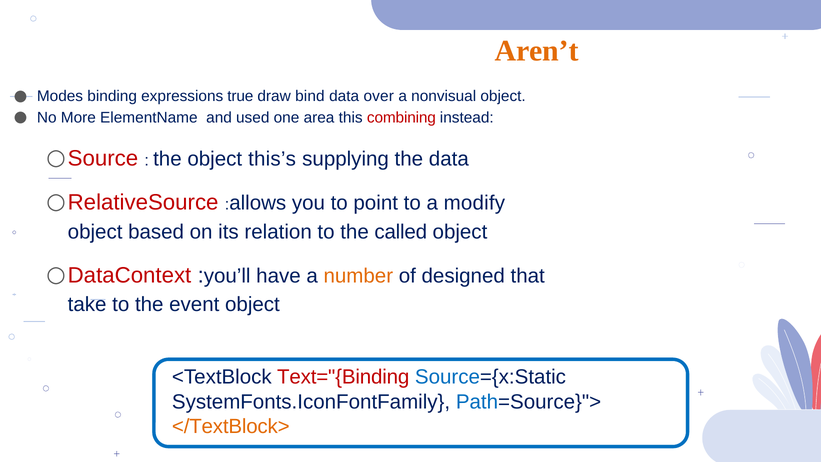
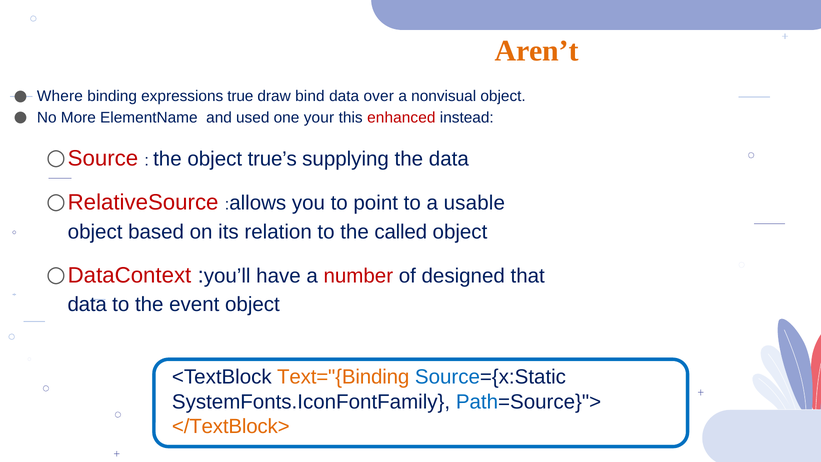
Modes: Modes -> Where (60, 96)
area: area -> your (319, 117)
combining: combining -> enhanced (401, 117)
this’s: this’s -> true’s (272, 159)
modify: modify -> usable (474, 203)
number colour: orange -> red (358, 276)
take: take -> data (87, 304)
Text="{Binding colour: red -> orange (343, 377)
